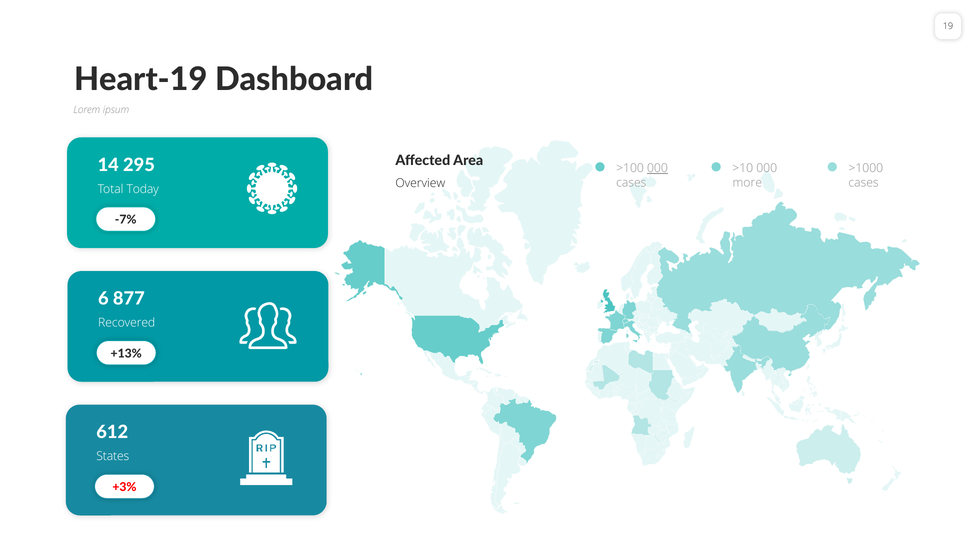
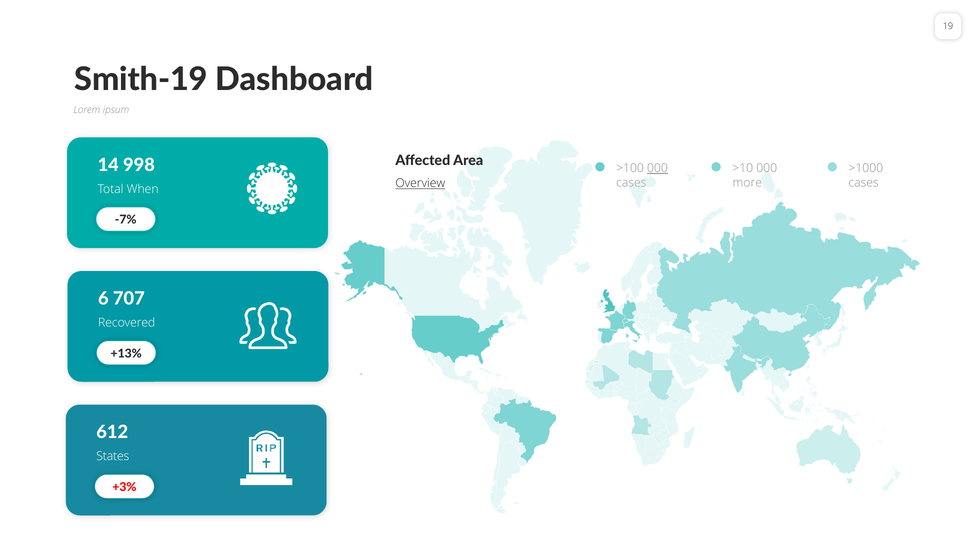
Heart-19: Heart-19 -> Smith-19 (141, 79)
295: 295 -> 998 (139, 165)
Overview underline: none -> present (420, 183)
Today: Today -> When (143, 189)
877: 877 -> 707 (129, 299)
